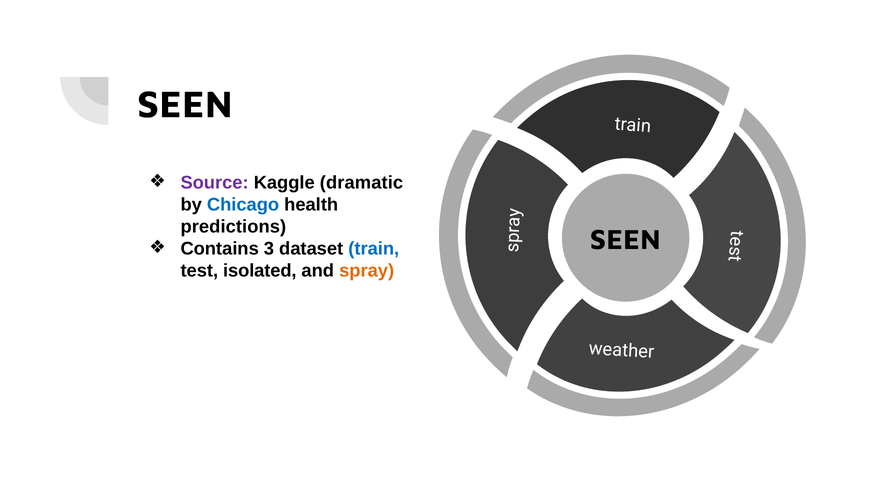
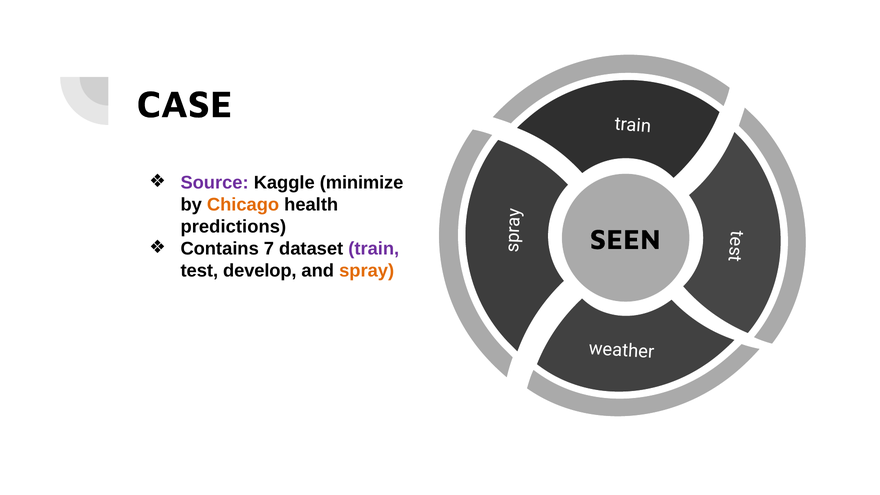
SEEN: SEEN -> CASE (185, 105)
dramatic: dramatic -> minimize (362, 182)
Chicago colour: blue -> orange (243, 204)
3: 3 -> 7 (269, 248)
train colour: blue -> purple (374, 248)
isolated: isolated -> develop (260, 270)
